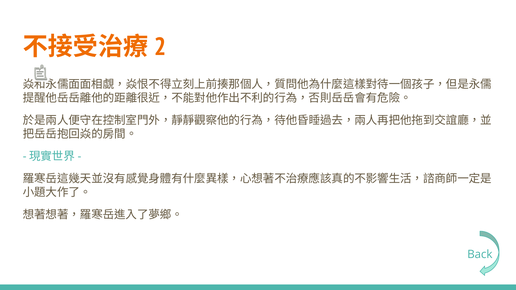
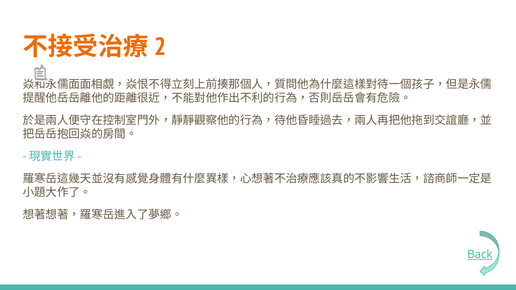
Back underline: none -> present (480, 255)
